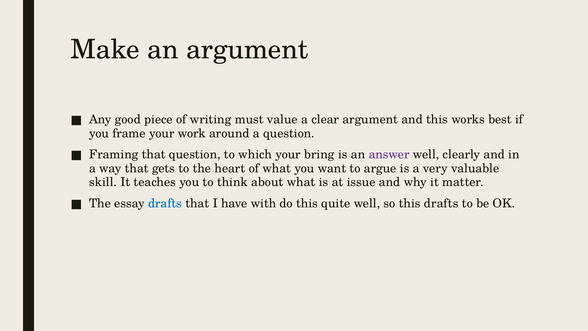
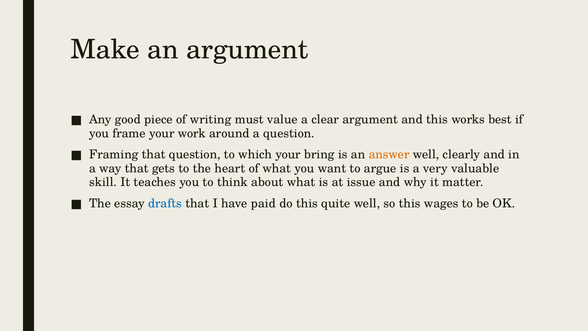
answer colour: purple -> orange (389, 154)
with: with -> paid (263, 203)
this drafts: drafts -> wages (441, 203)
